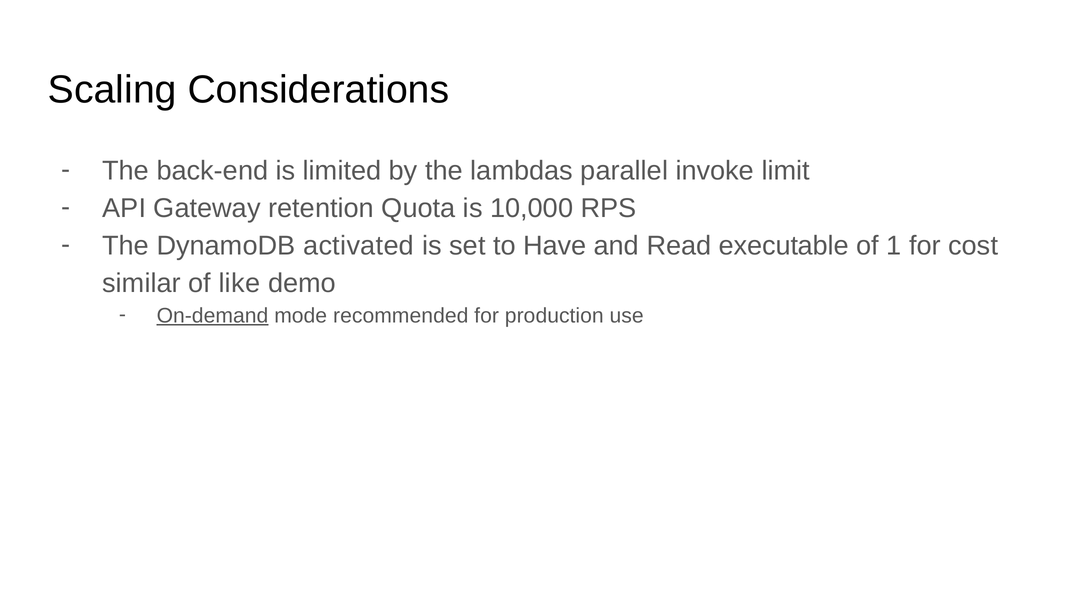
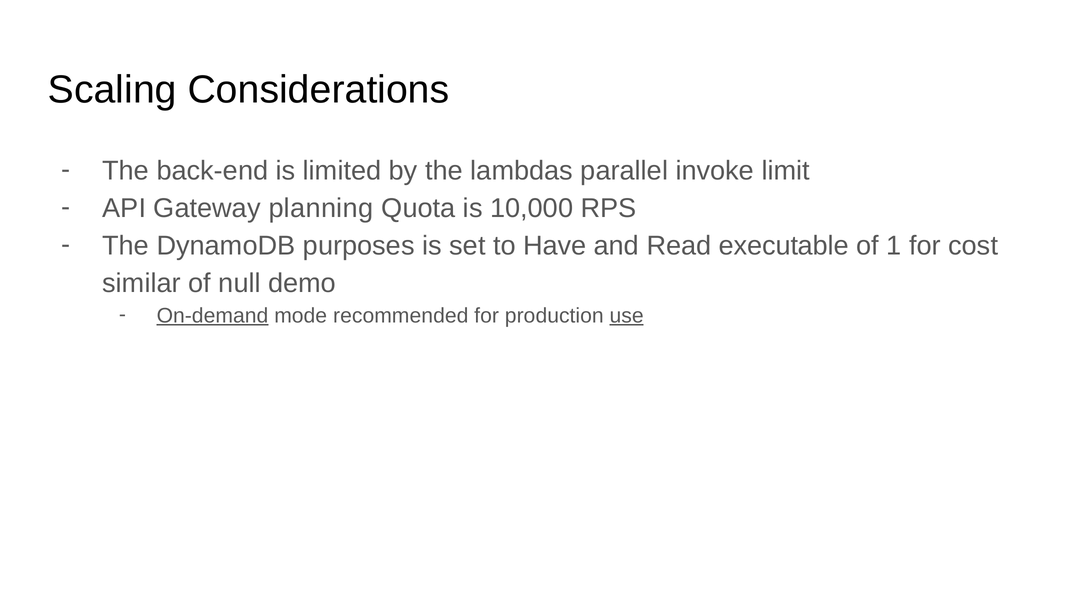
retention: retention -> planning (321, 208)
activated: activated -> purposes (359, 246)
like: like -> null (240, 283)
use underline: none -> present (627, 316)
